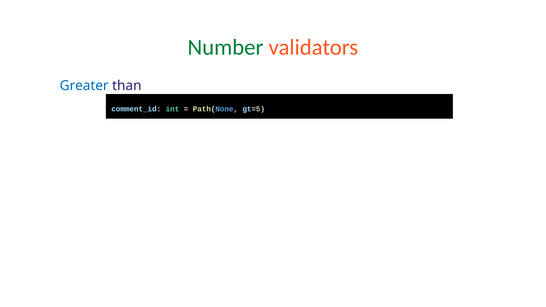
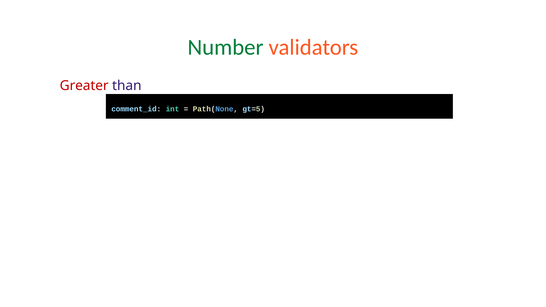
Greater colour: blue -> red (84, 86)
